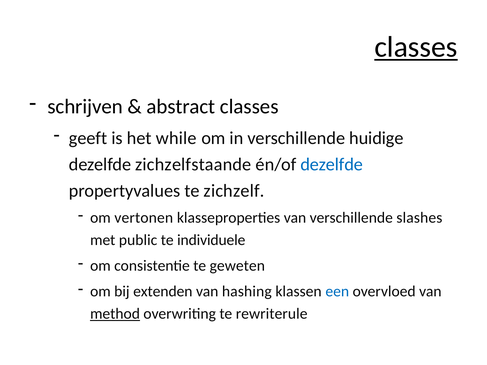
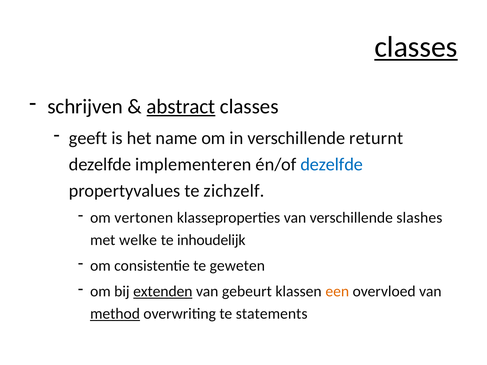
abstract underline: none -> present (181, 107)
while: while -> name (176, 138)
huidige: huidige -> returnt (376, 138)
zichzelfstaande: zichzelfstaande -> implementeren (193, 165)
public: public -> welke (138, 240)
individuele: individuele -> inhoudelijk (211, 240)
extenden underline: none -> present (163, 292)
hashing: hashing -> gebeurt (247, 292)
een colour: blue -> orange (337, 292)
rewriterule: rewriterule -> statements (272, 314)
